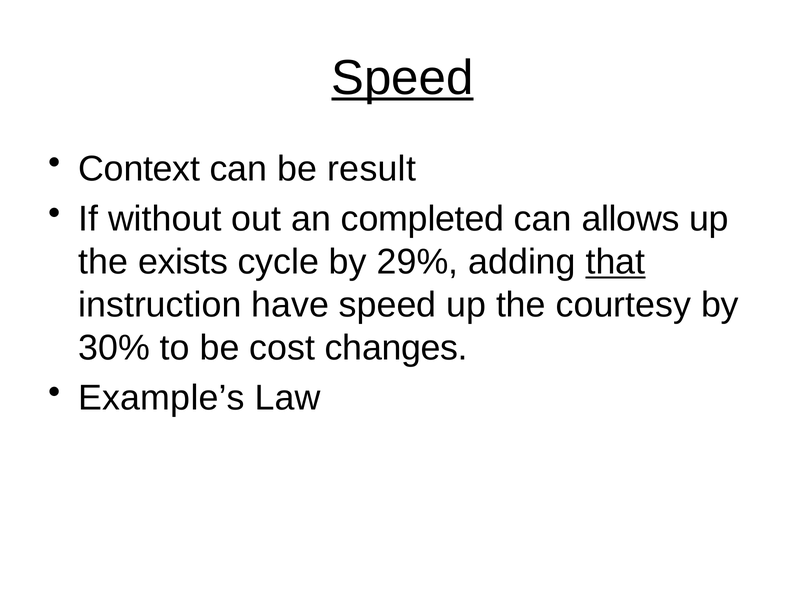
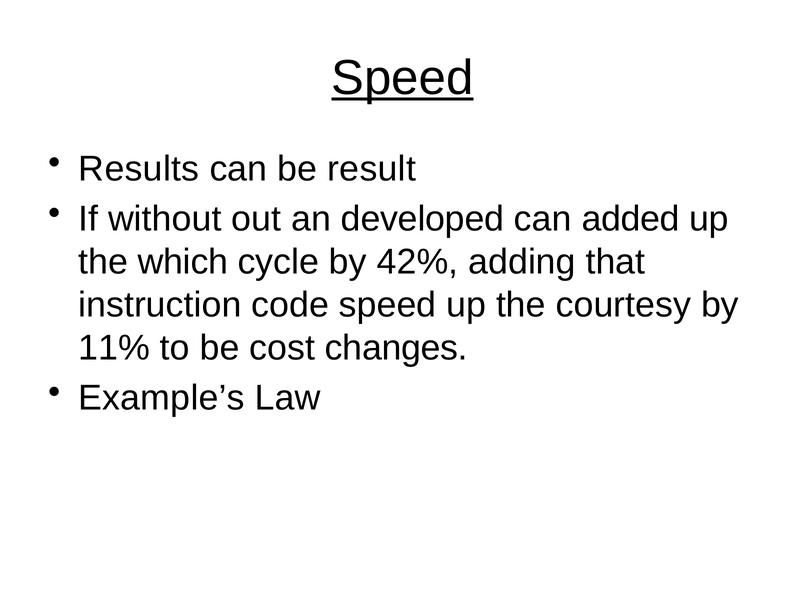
Context: Context -> Results (139, 169)
completed: completed -> developed (423, 219)
allows: allows -> added (631, 219)
exists: exists -> which (183, 262)
29%: 29% -> 42% (417, 262)
that underline: present -> none (615, 262)
have: have -> code (290, 305)
30%: 30% -> 11% (114, 348)
